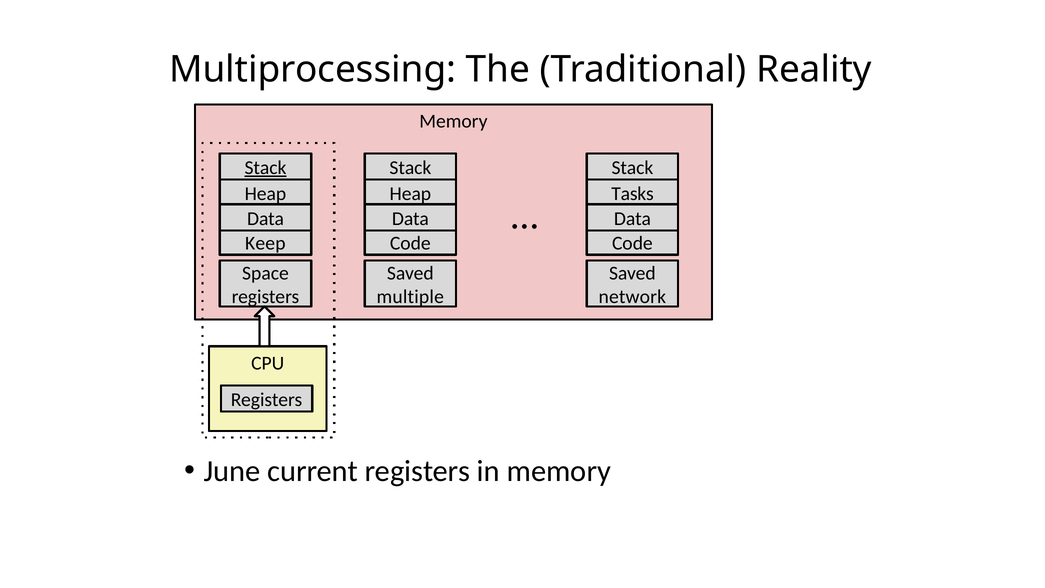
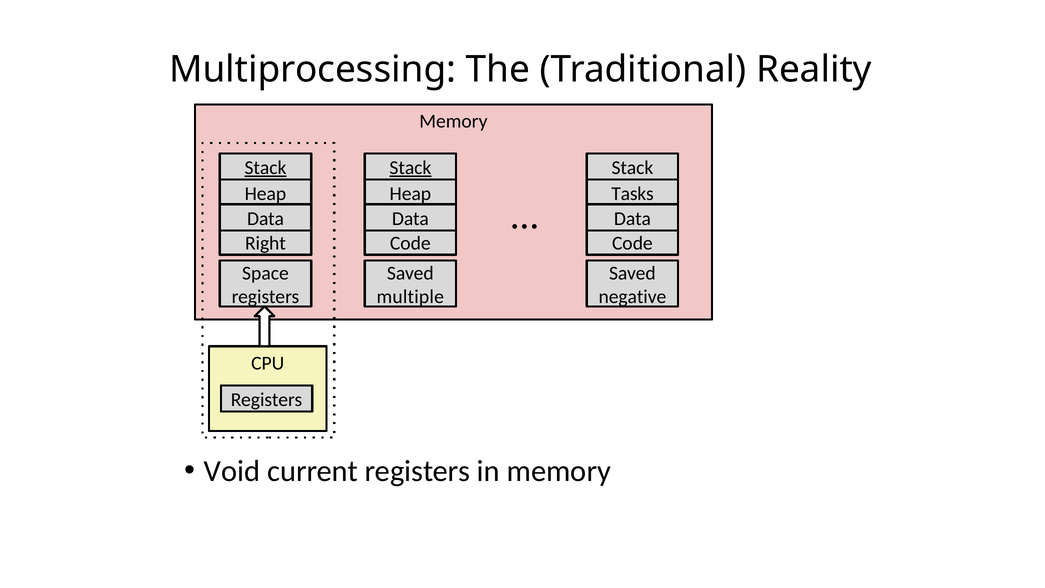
Stack underline: none -> present (410, 168)
Keep: Keep -> Right (265, 243)
network: network -> negative (632, 297)
June: June -> Void (232, 471)
